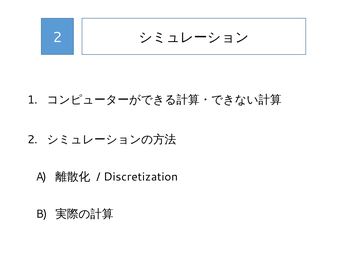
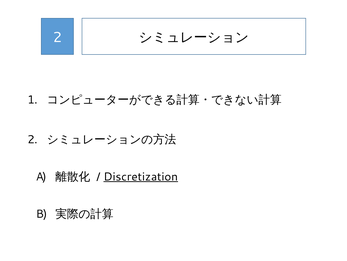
Discretization underline: none -> present (141, 176)
